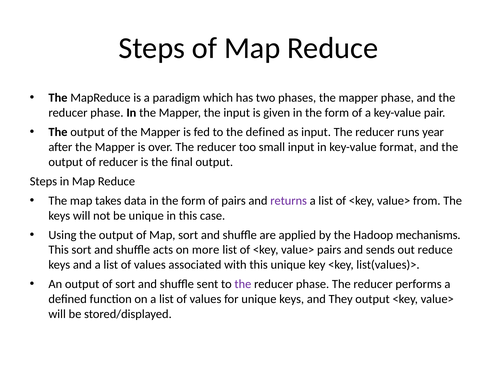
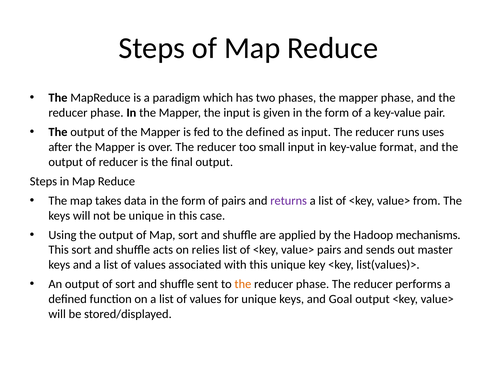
year: year -> uses (433, 132)
more: more -> relies (206, 250)
out reduce: reduce -> master (435, 250)
the colour: purple -> orange (243, 284)
They: They -> Goal (341, 299)
